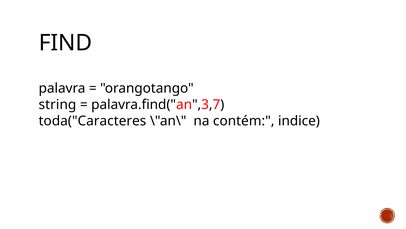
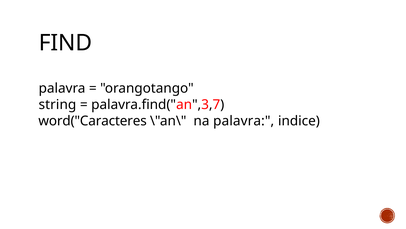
toda("Caracteres: toda("Caracteres -> word("Caracteres (93, 121)
na contém: contém -> palavra (244, 121)
